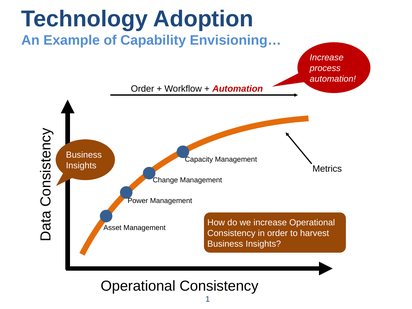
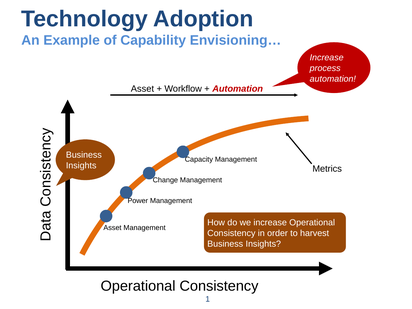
Order: Order -> Asset (142, 89)
